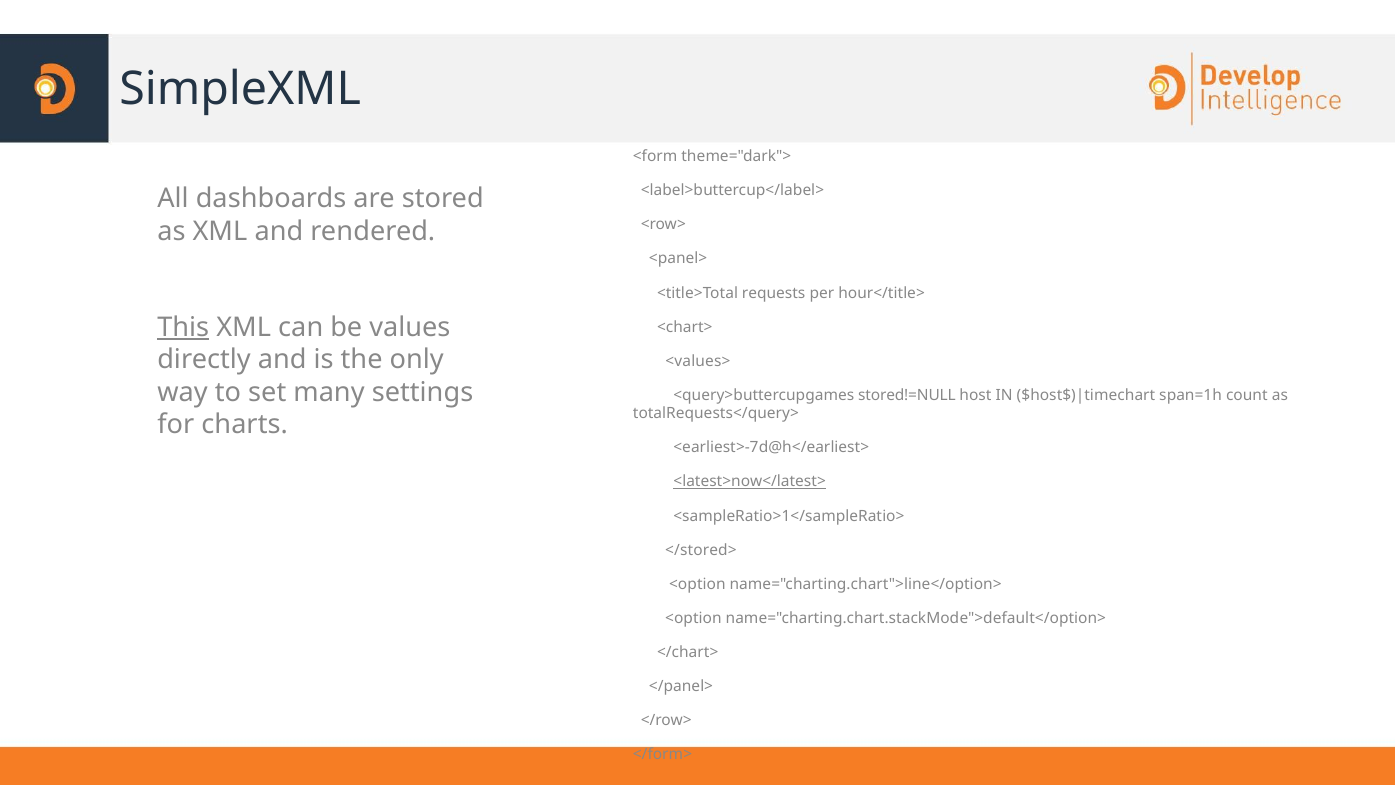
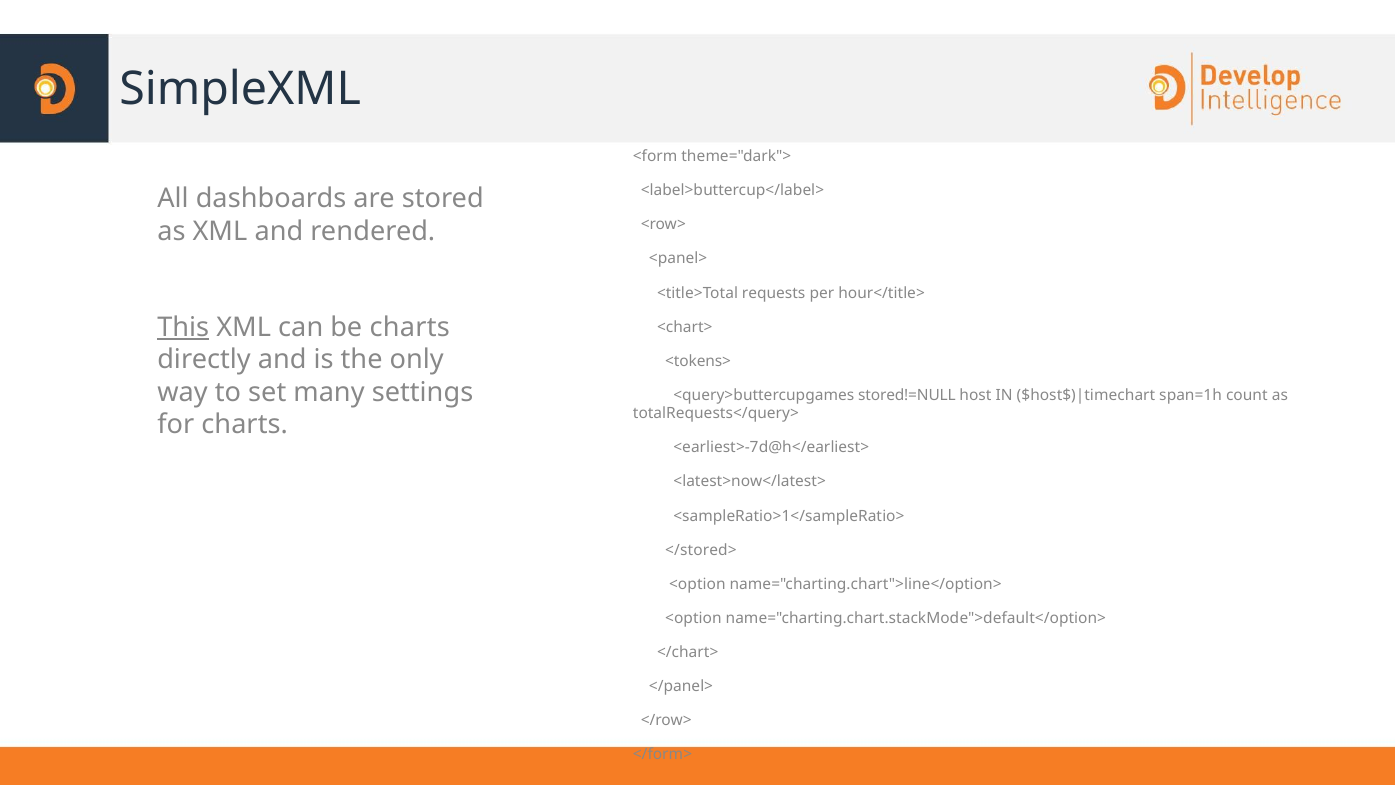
be values: values -> charts (410, 327)
<values>: <values> -> <tokens> (698, 361)
<latest>now</latest> underline: present -> none (750, 482)
